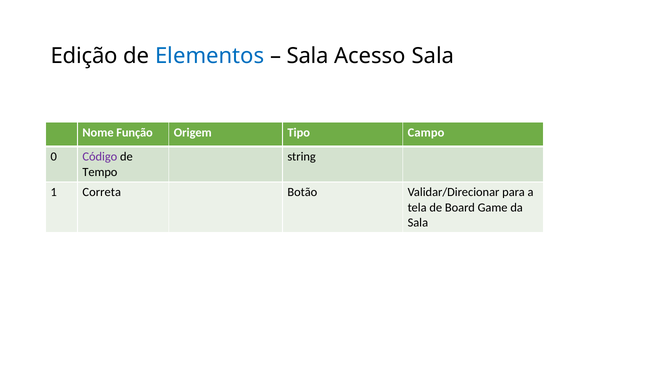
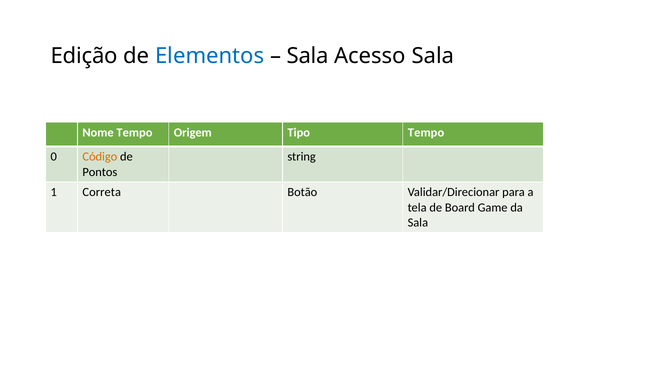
Nome Função: Função -> Tempo (134, 133)
Tipo Campo: Campo -> Tempo (426, 133)
Código colour: purple -> orange (100, 157)
Tempo: Tempo -> Pontos (100, 172)
